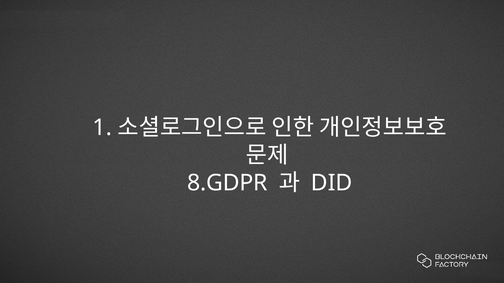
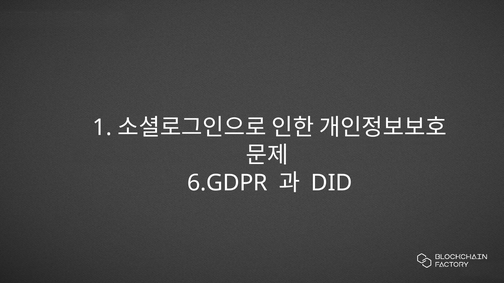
8.GDPR: 8.GDPR -> 6.GDPR (227, 183)
